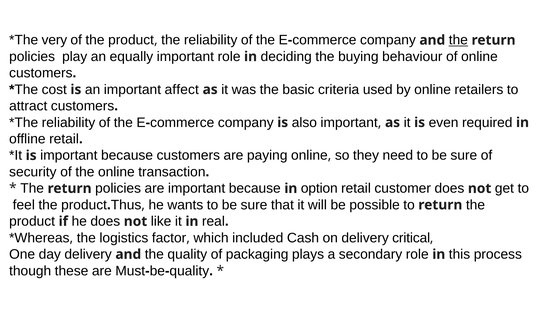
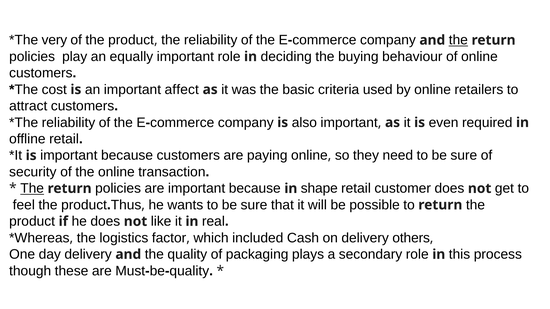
The underline: none -> present (32, 189)
option: option -> shape (319, 189)
critical: critical -> others (411, 238)
